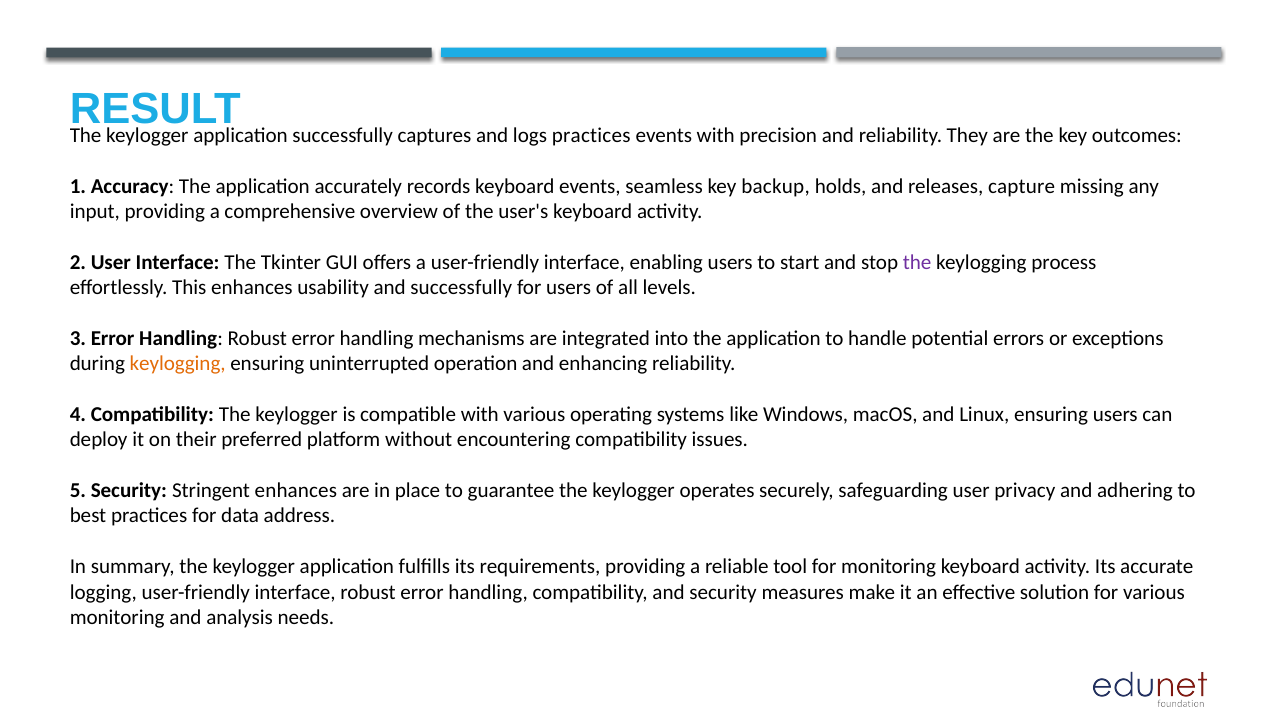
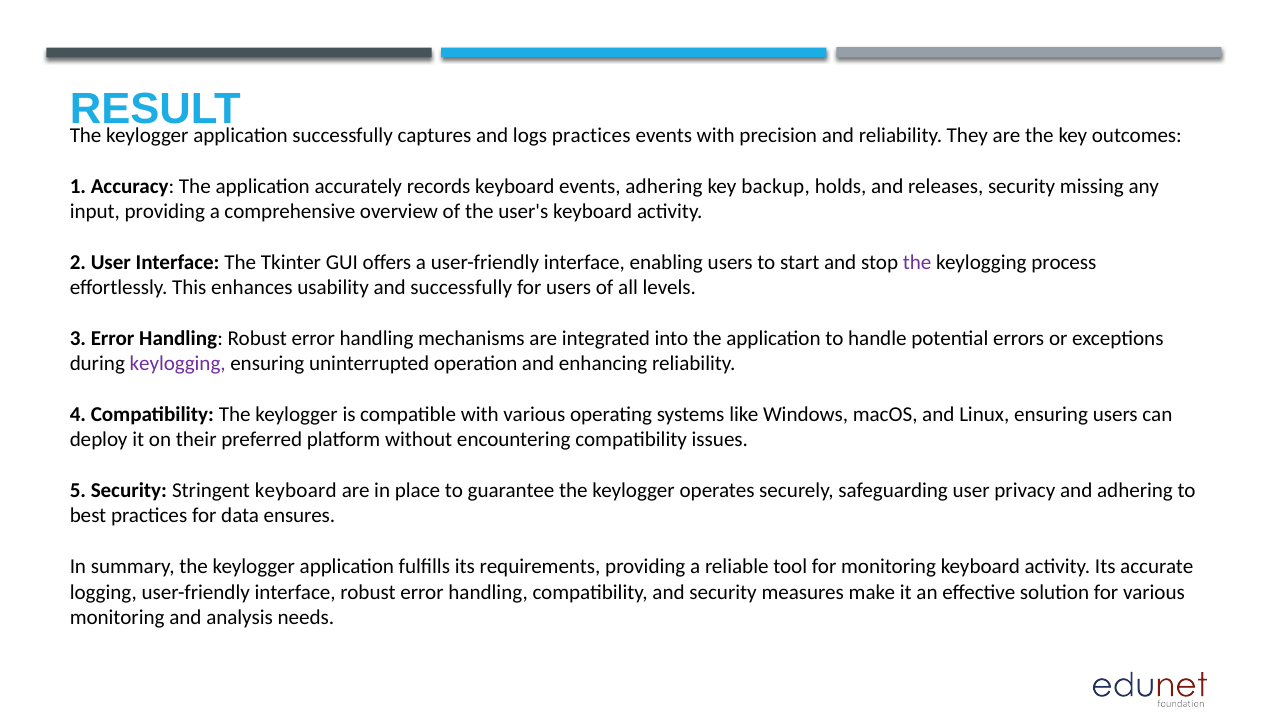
events seamless: seamless -> adhering (664, 186)
releases capture: capture -> security (1022, 186)
keylogging colour: orange -> purple (178, 363)
Stringent enhances: enhances -> keyboard (296, 490)
address: address -> ensures (299, 515)
